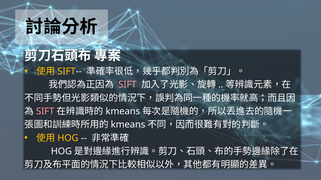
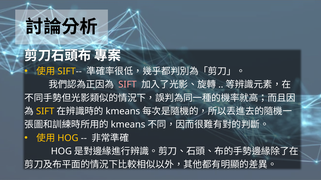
SIFT colour: pink -> yellow (45, 112)
